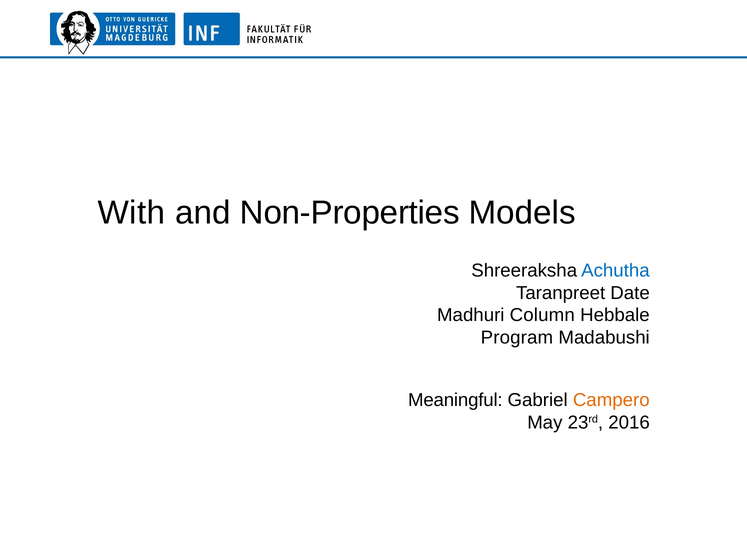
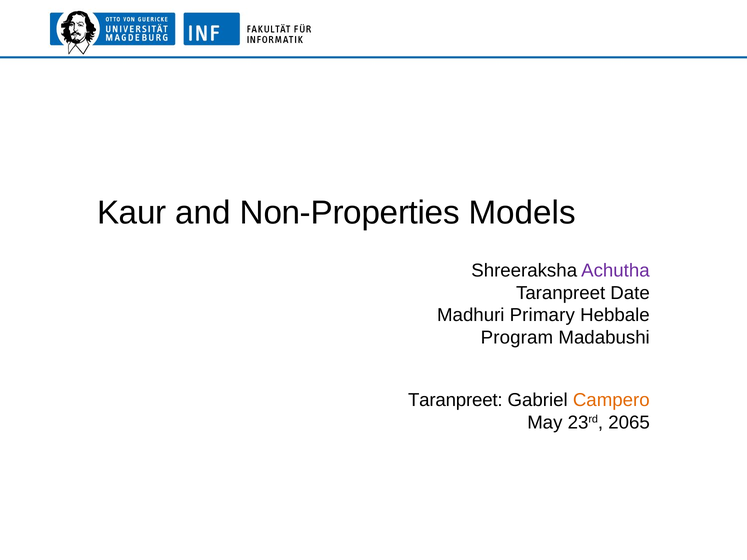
With: With -> Kaur (132, 213)
Achutha colour: blue -> purple (615, 271)
Column: Column -> Primary (542, 315)
Meaningful: Meaningful -> Taranpreet (455, 400)
2016: 2016 -> 2065 (629, 423)
